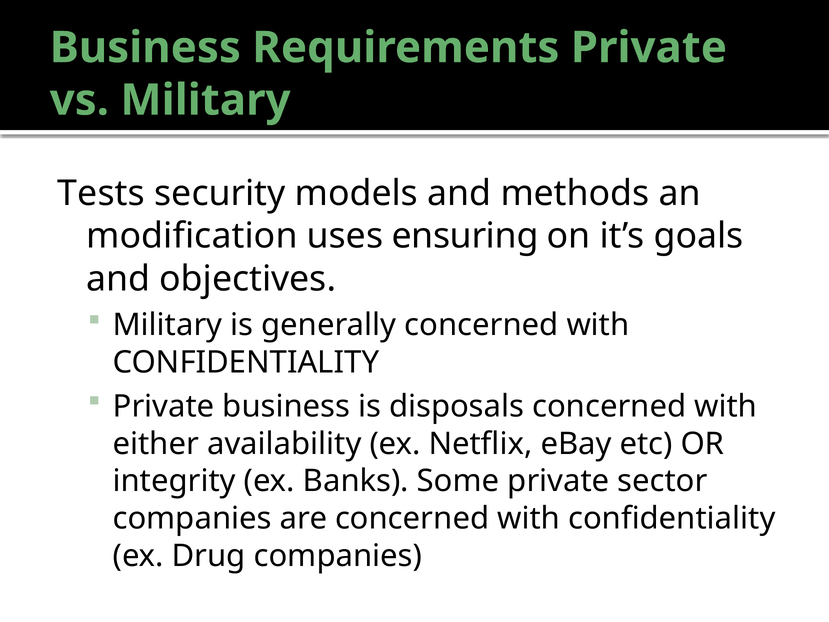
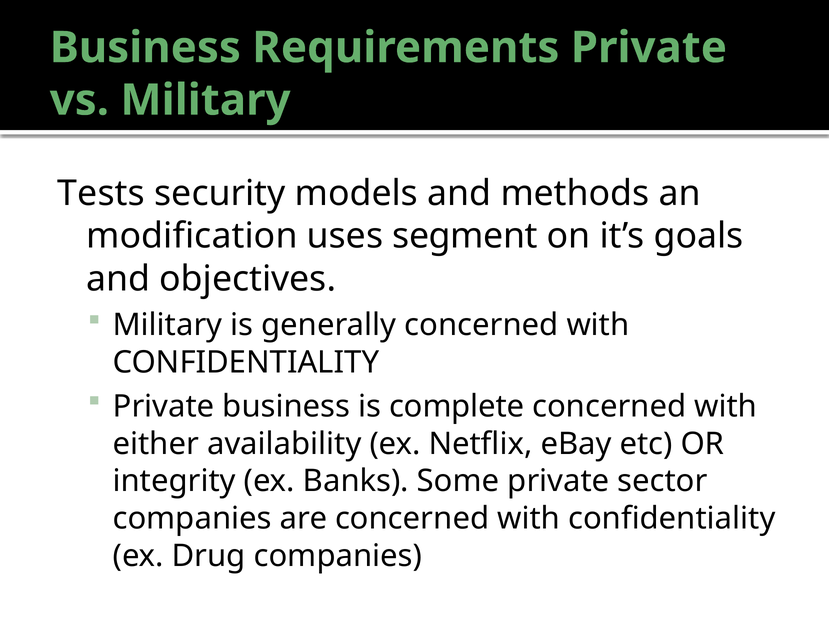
ensuring: ensuring -> segment (465, 236)
disposals: disposals -> complete (457, 406)
